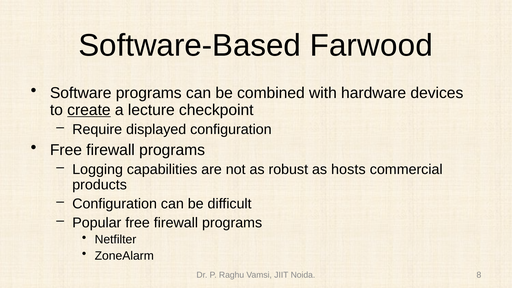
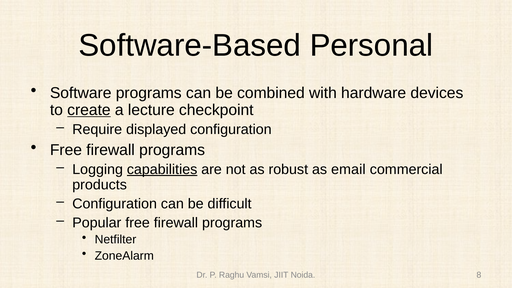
Farwood: Farwood -> Personal (371, 45)
capabilities underline: none -> present (162, 169)
hosts: hosts -> email (348, 169)
